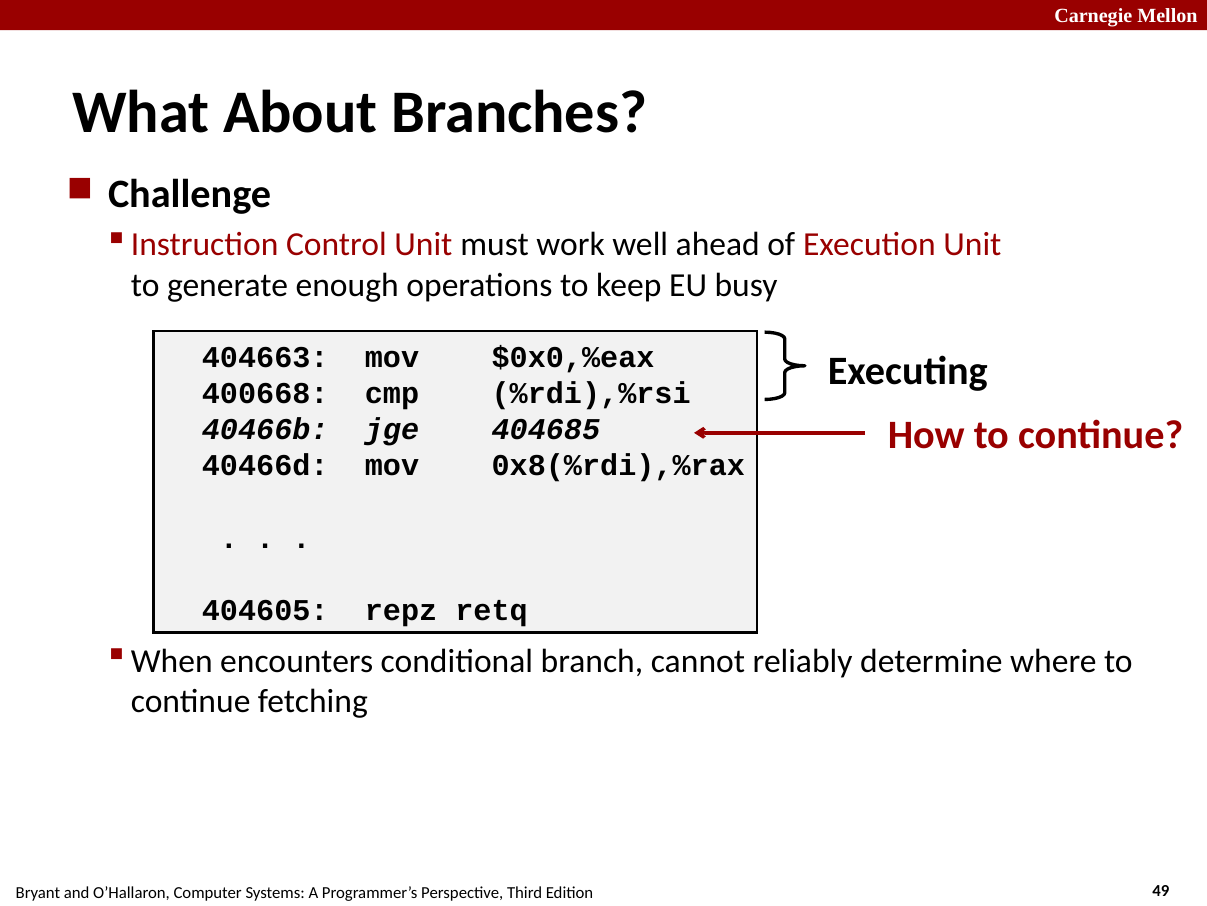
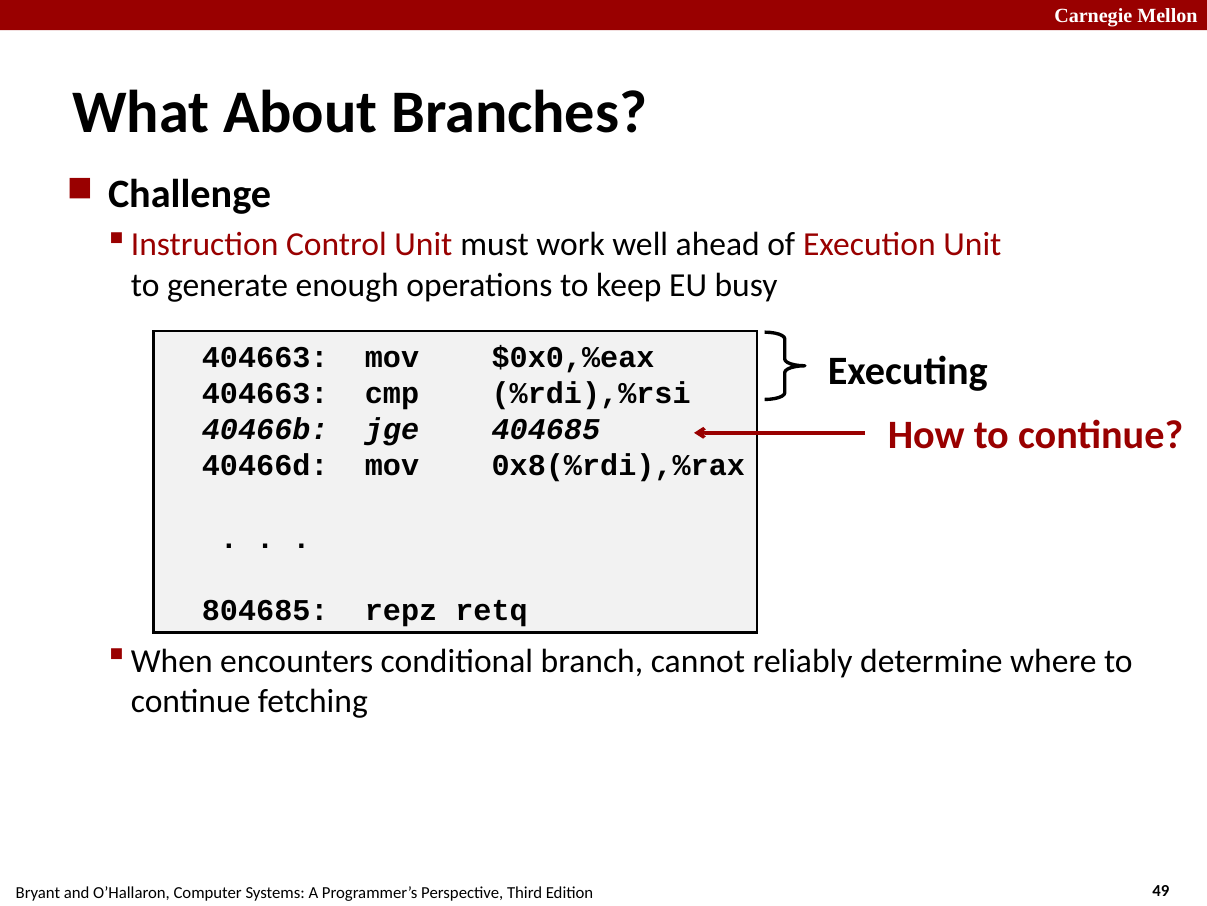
400668: 400668 -> 404663 (265, 393)
404605: 404605 -> 804685 (265, 610)
